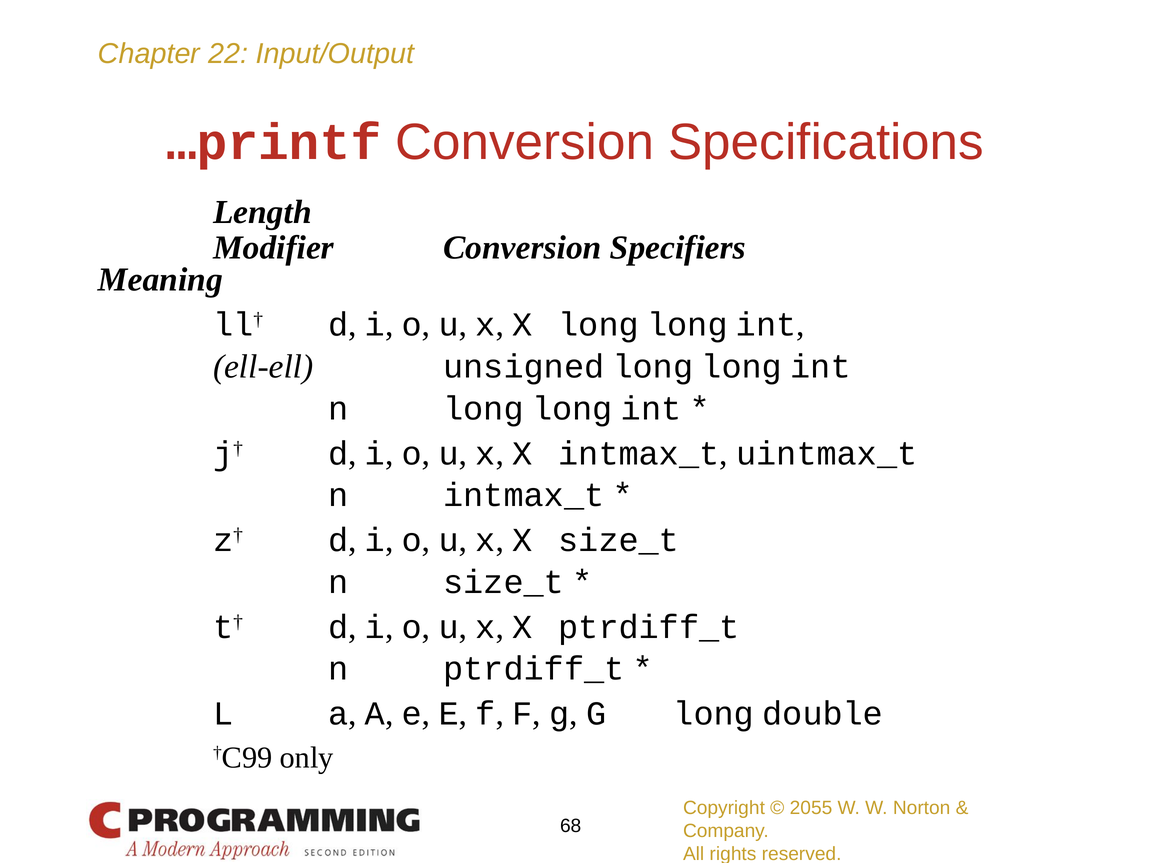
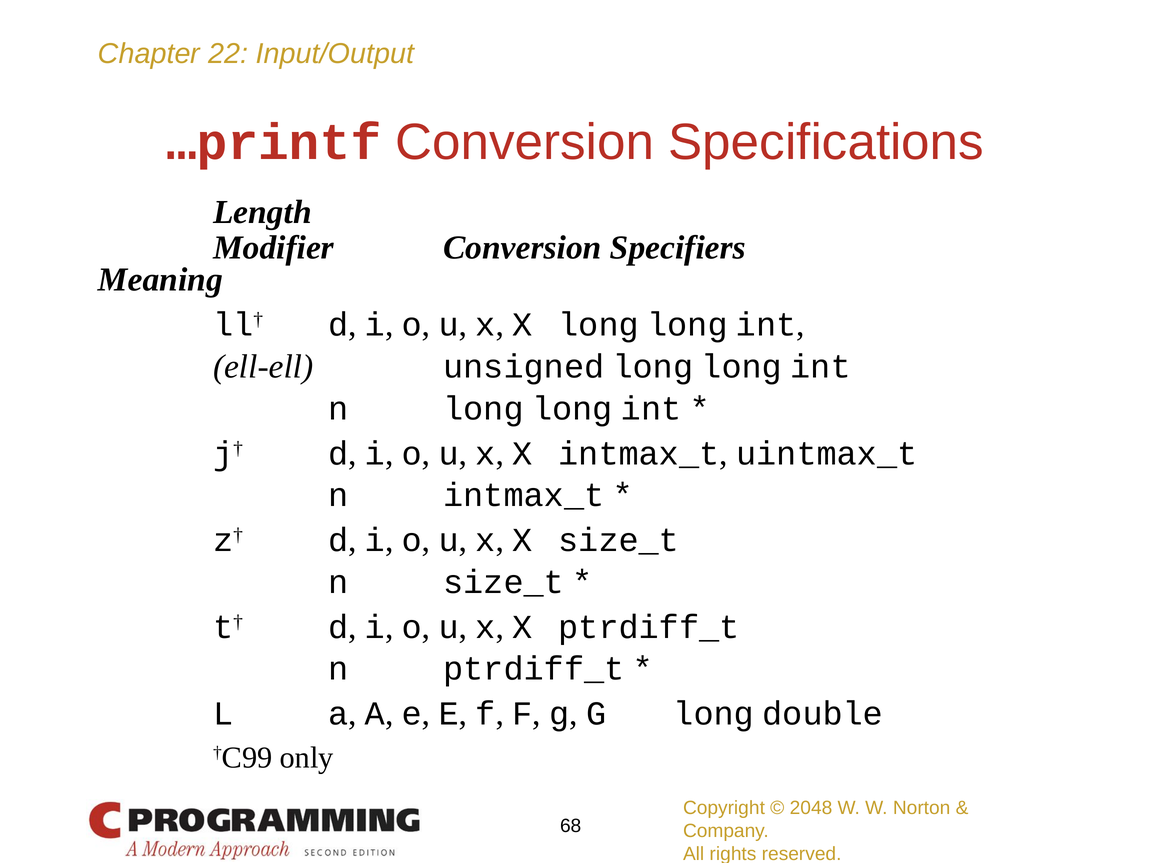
2055: 2055 -> 2048 (811, 808)
